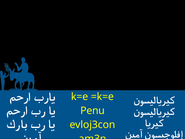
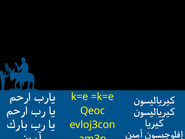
Penu: Penu -> Qeoc (93, 111)
